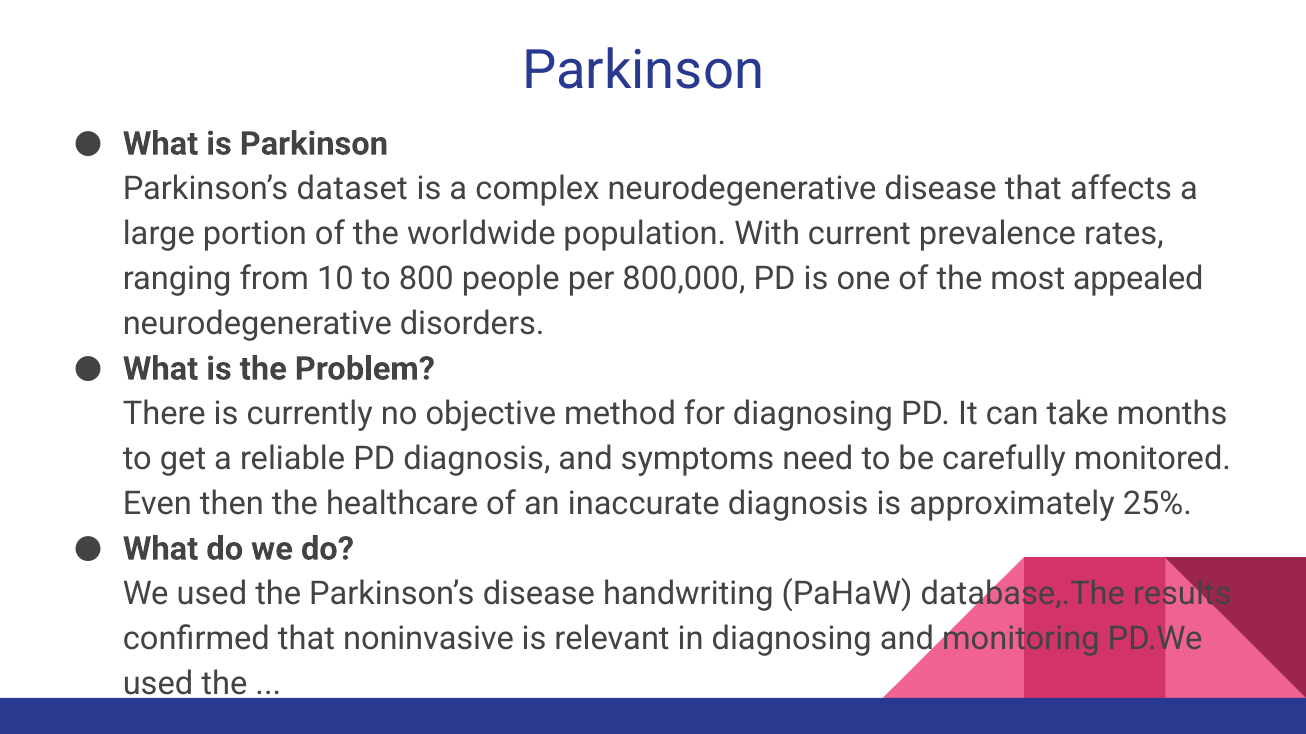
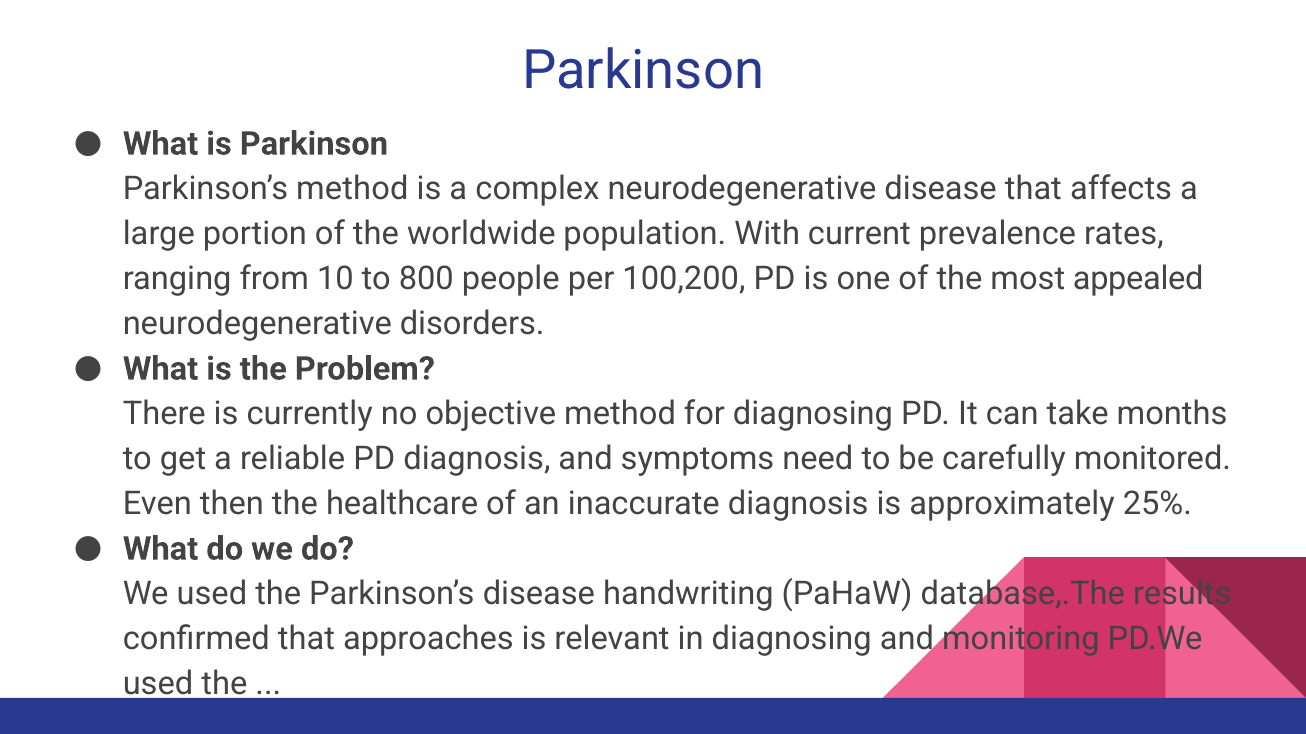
Parkinson’s dataset: dataset -> method (352, 189)
800,000: 800,000 -> 100,200 (684, 279)
noninvasive: noninvasive -> approaches (428, 639)
